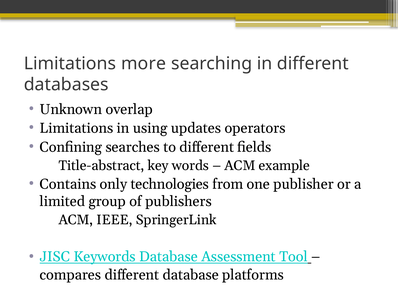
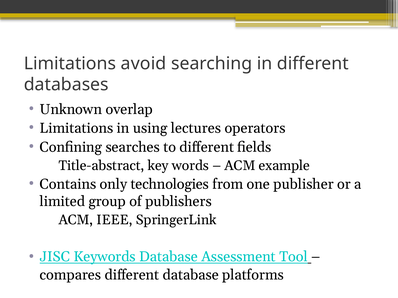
more: more -> avoid (144, 64)
updates: updates -> lectures (196, 128)
